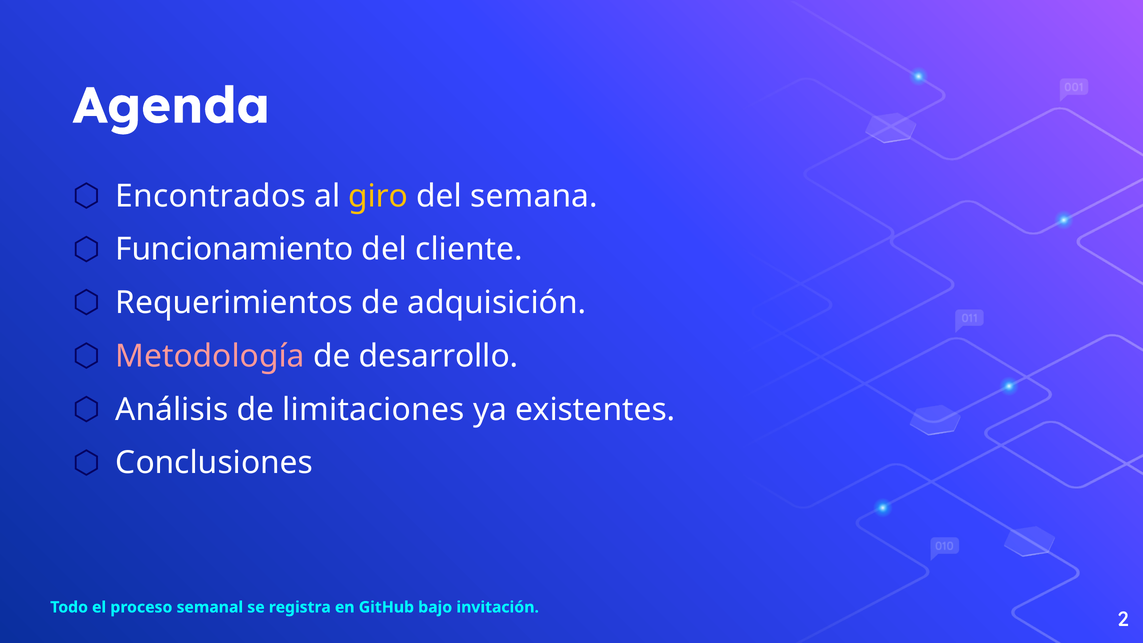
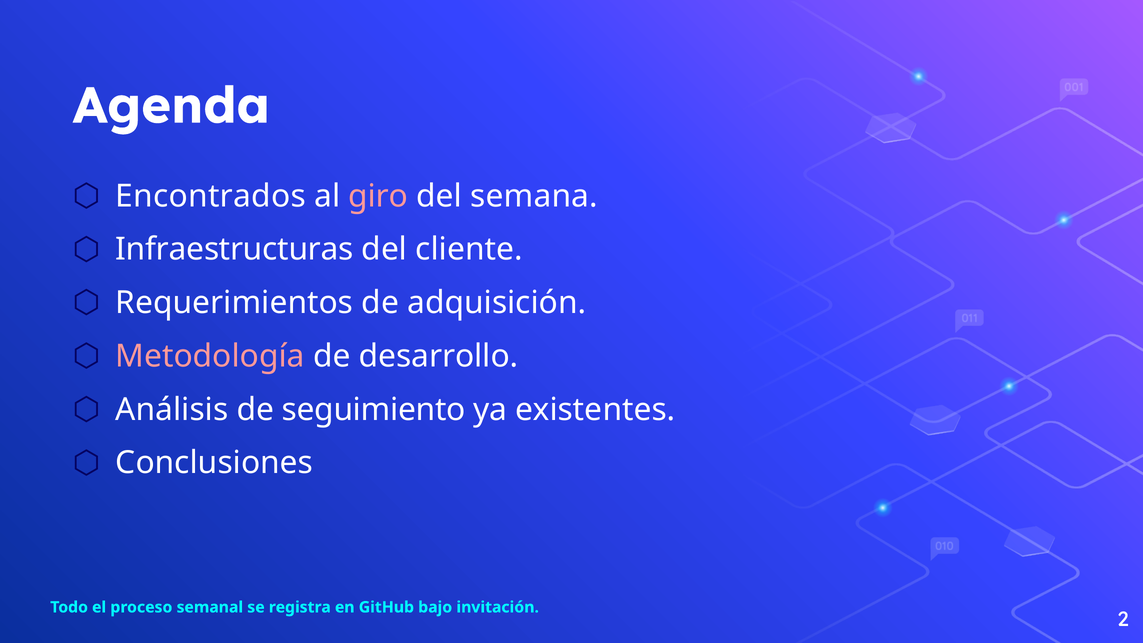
giro colour: yellow -> pink (378, 196)
Funcionamiento: Funcionamiento -> Infraestructuras (234, 249)
limitaciones: limitaciones -> seguimiento (374, 410)
